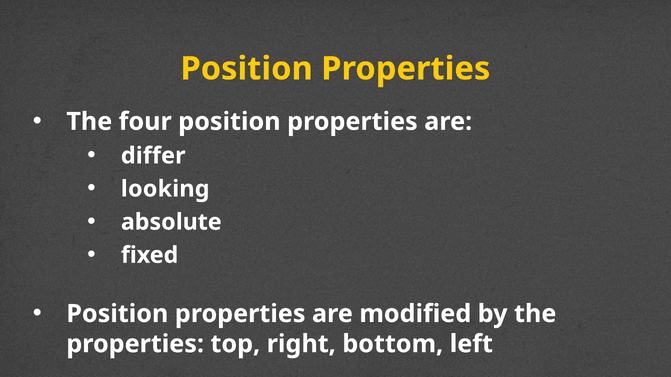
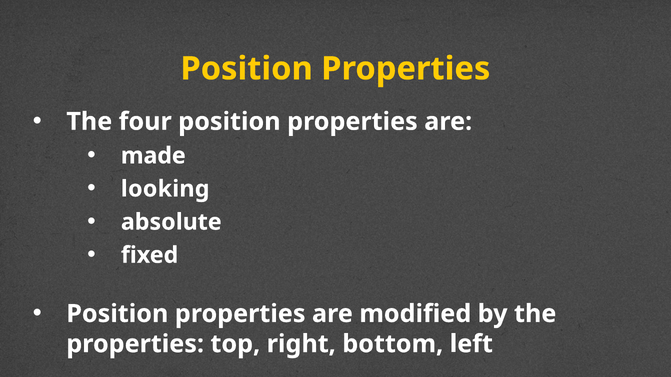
differ: differ -> made (153, 156)
